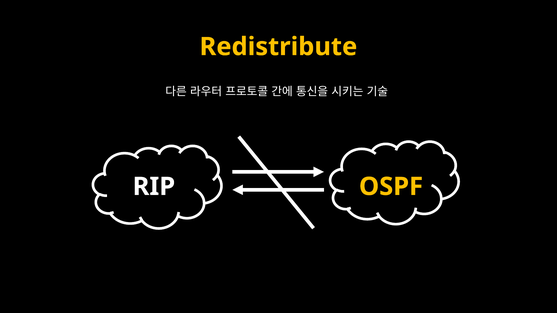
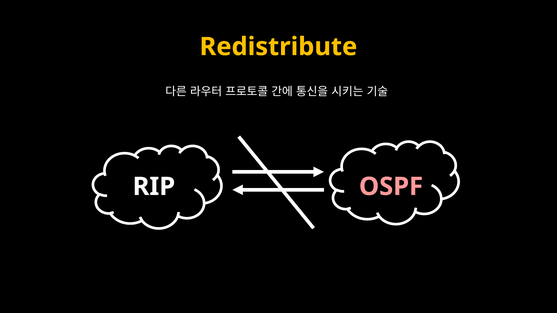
OSPF colour: yellow -> pink (391, 187)
